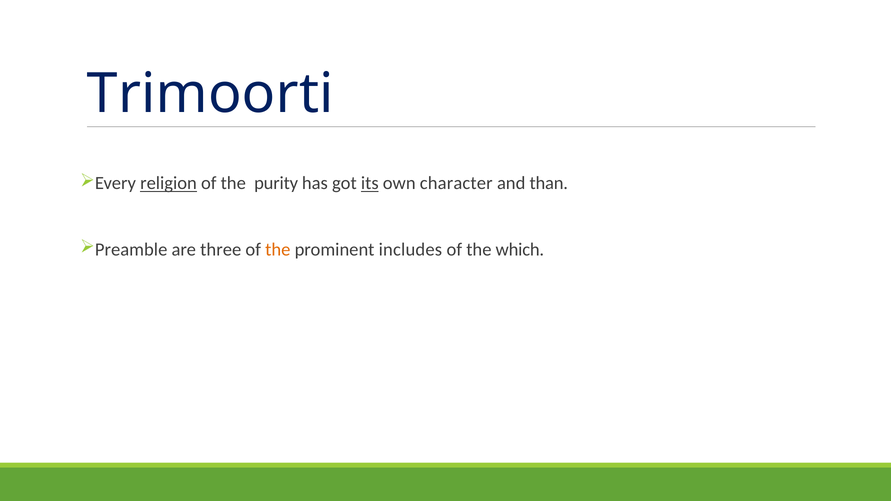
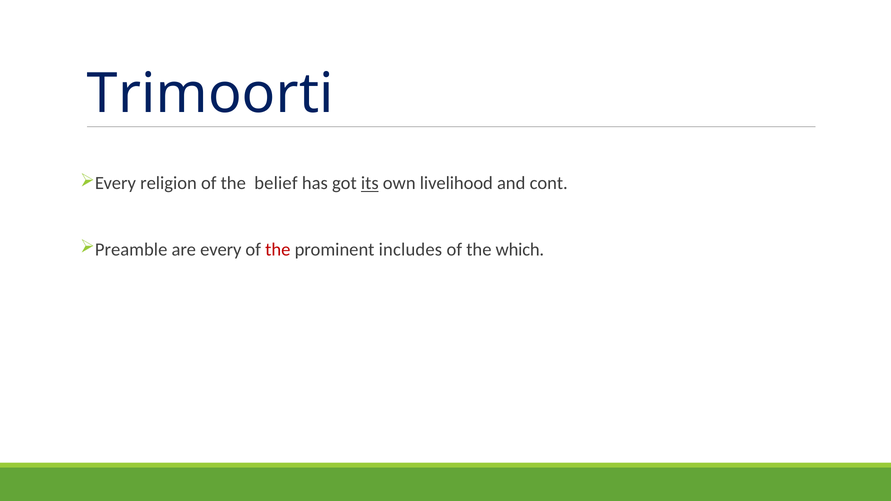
religion underline: present -> none (168, 183)
purity: purity -> belief (276, 183)
character: character -> livelihood (456, 183)
than: than -> cont (549, 183)
are three: three -> every (221, 250)
the colour: orange -> red (278, 250)
